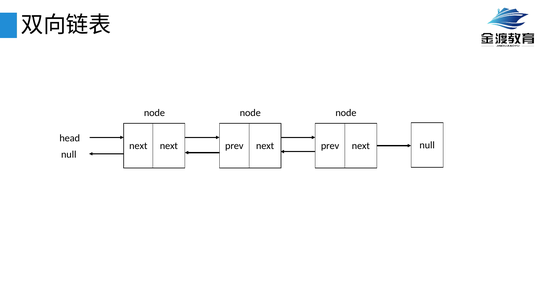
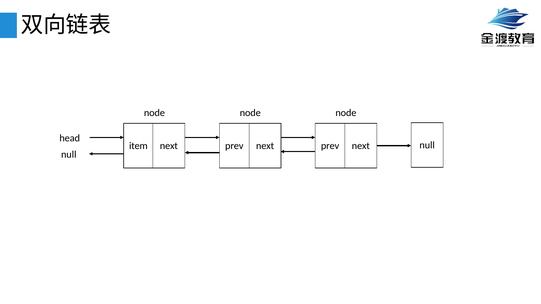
next: next -> item (138, 146)
